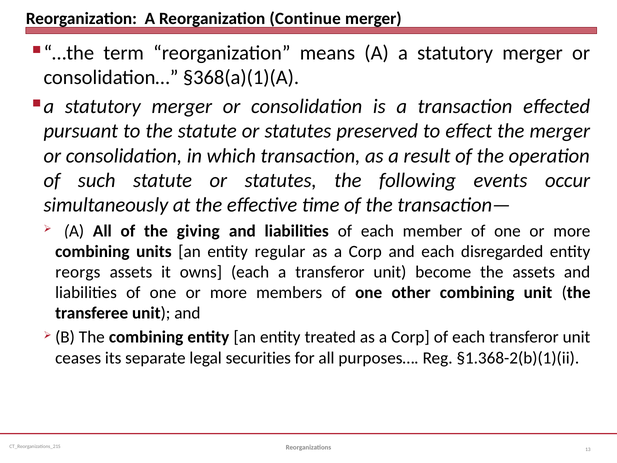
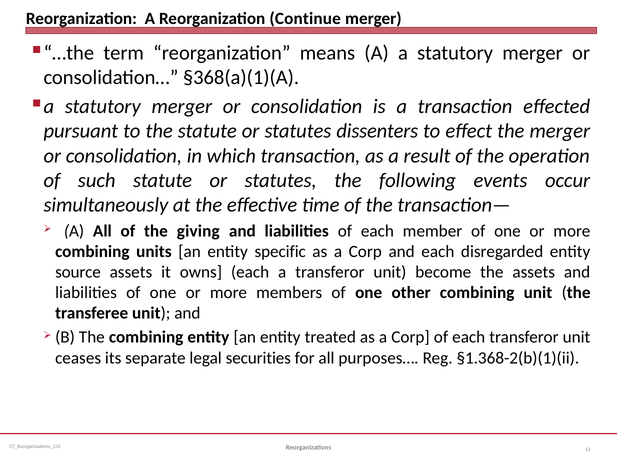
preserved: preserved -> dissenters (377, 131)
regular: regular -> specific (280, 251)
reorgs: reorgs -> source (78, 272)
